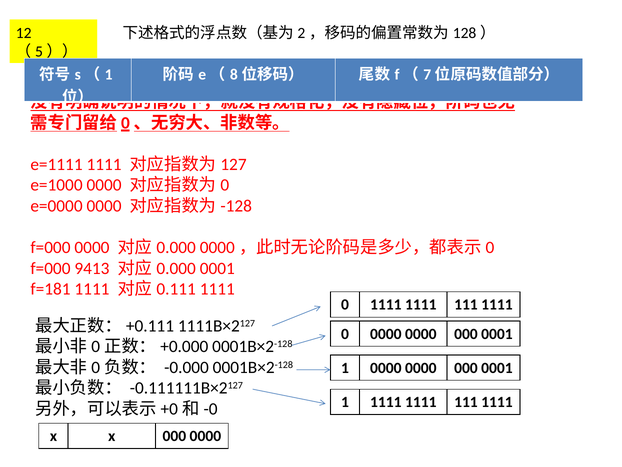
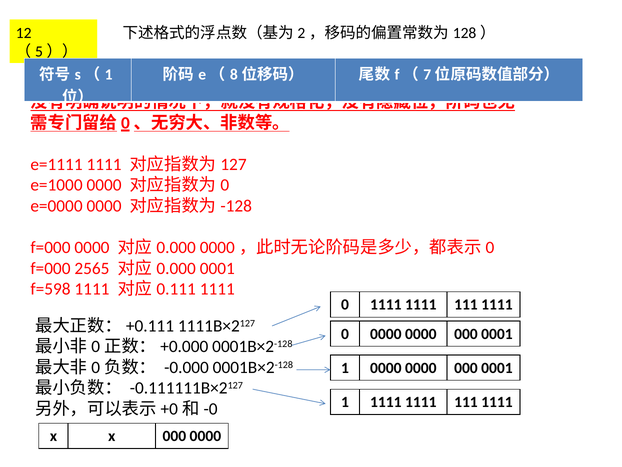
9413: 9413 -> 2565 (92, 268)
f=181: f=181 -> f=598 (50, 289)
